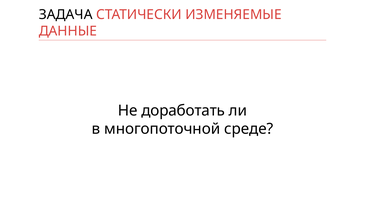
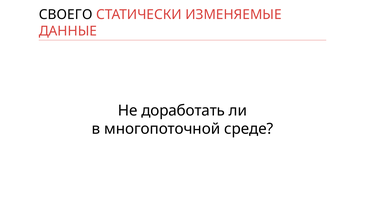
ЗАДАЧА: ЗАДАЧА -> СВОЕГО (66, 15)
